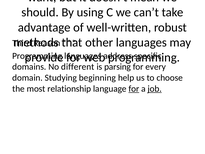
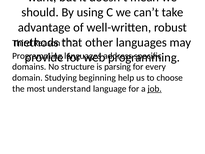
different: different -> structure (78, 67)
relationship: relationship -> understand (69, 89)
for underline: present -> none (134, 89)
